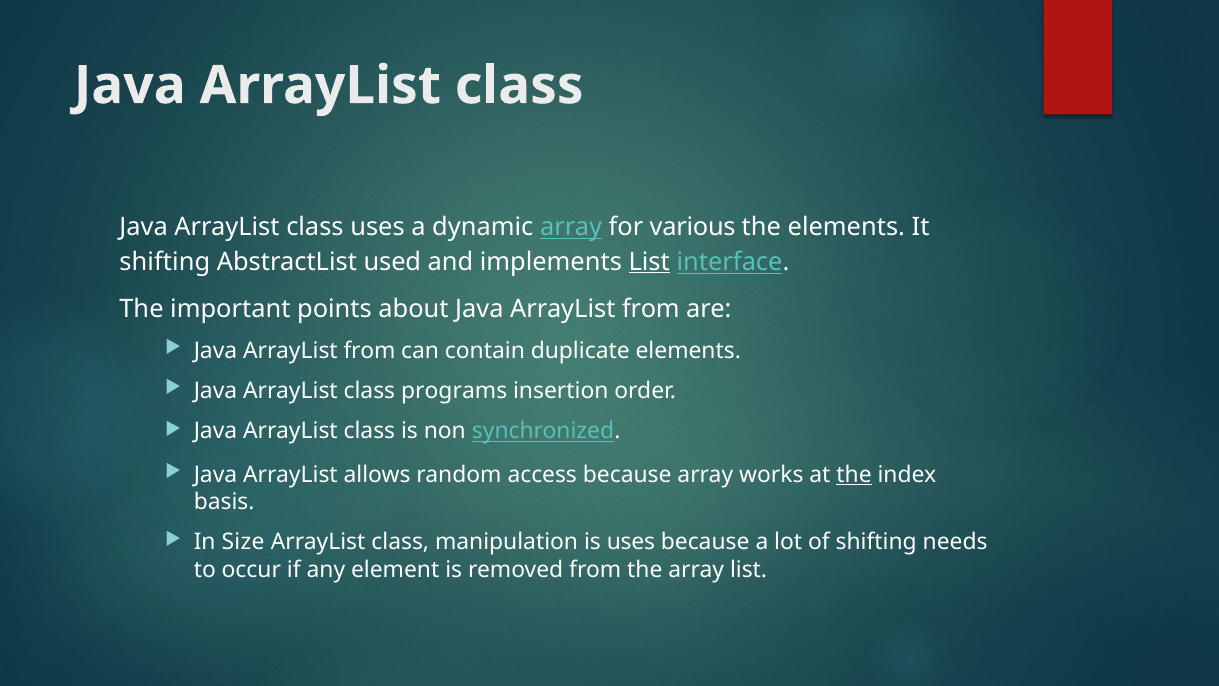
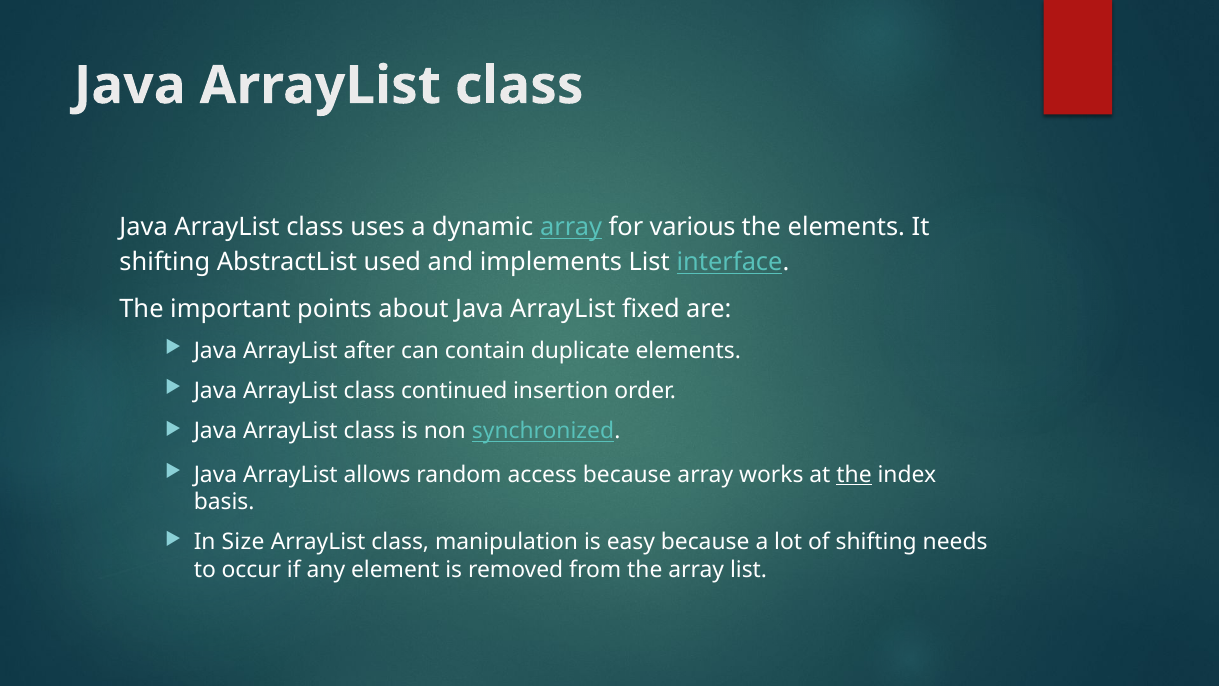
List underline: present -> none (649, 262)
about Java ArrayList from: from -> fixed (651, 309)
from: from -> after (369, 351)
programs: programs -> continued (454, 391)
is uses: uses -> easy (631, 542)
